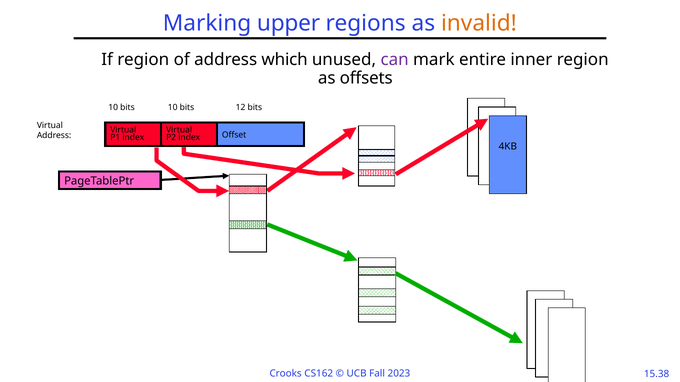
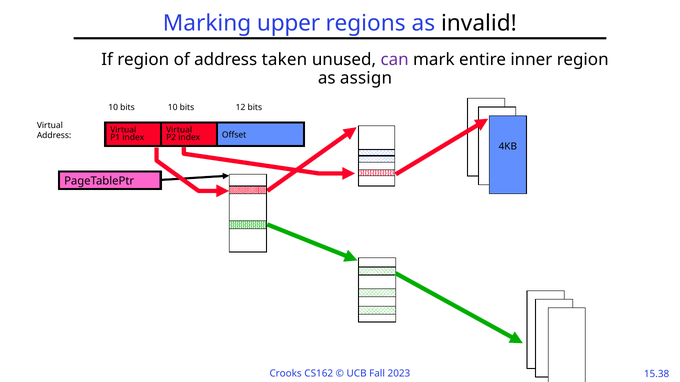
invalid colour: orange -> black (479, 23)
which: which -> taken (284, 60)
offsets: offsets -> assign (366, 78)
